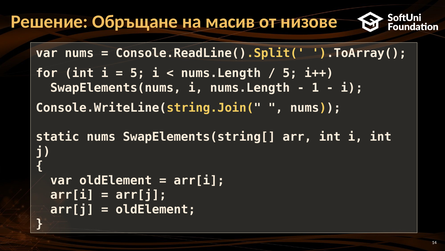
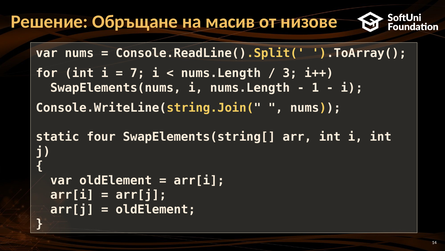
5: 5 -> 7 (137, 73)
5: 5 -> 3 (290, 73)
static nums: nums -> four (101, 137)
